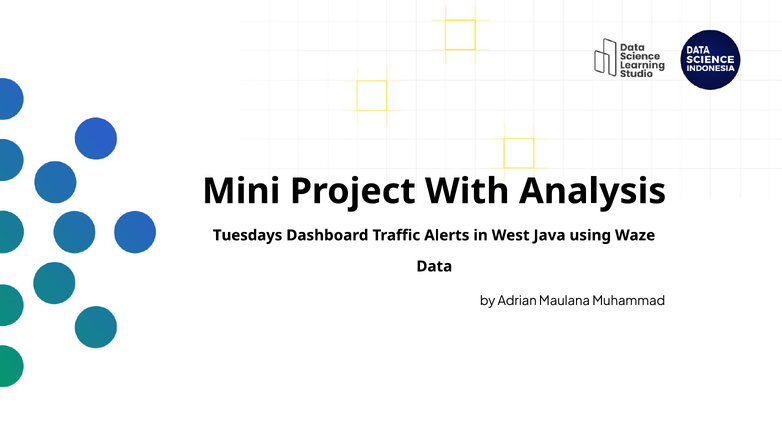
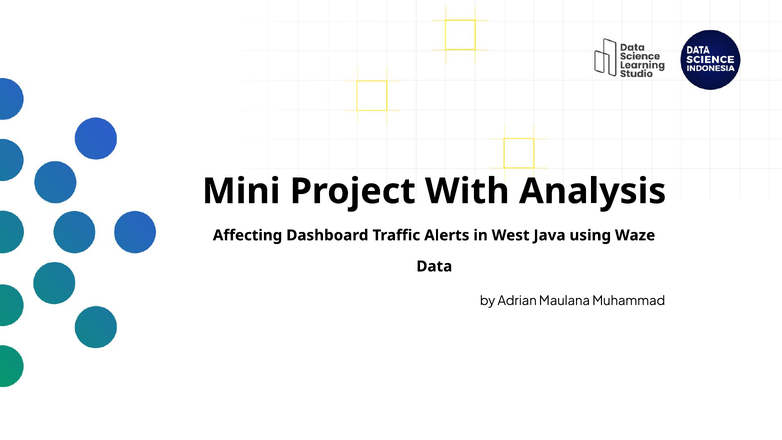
Tuesdays: Tuesdays -> Affecting (248, 235)
